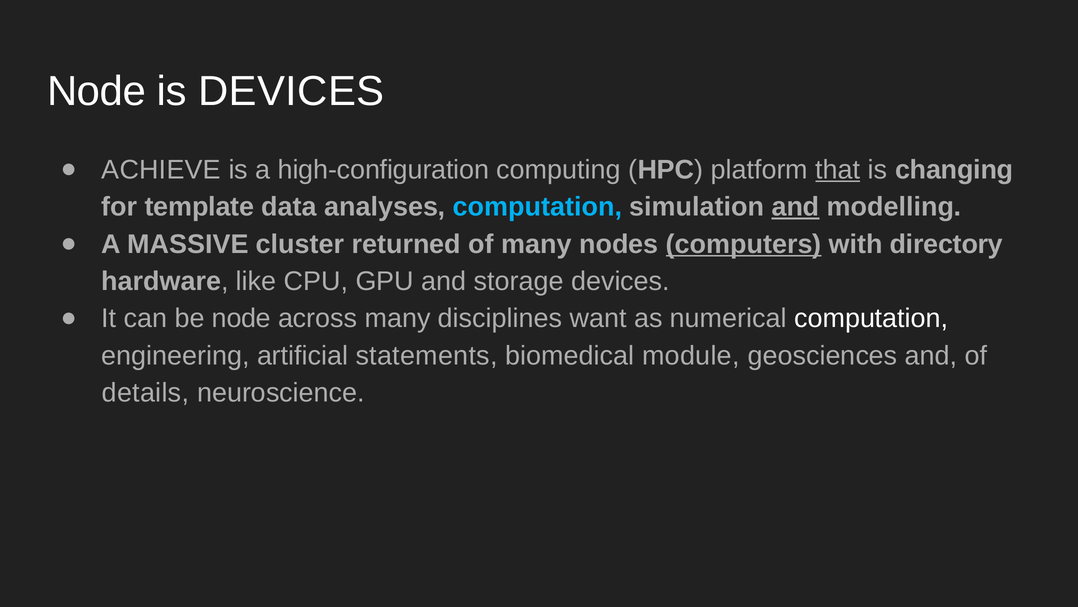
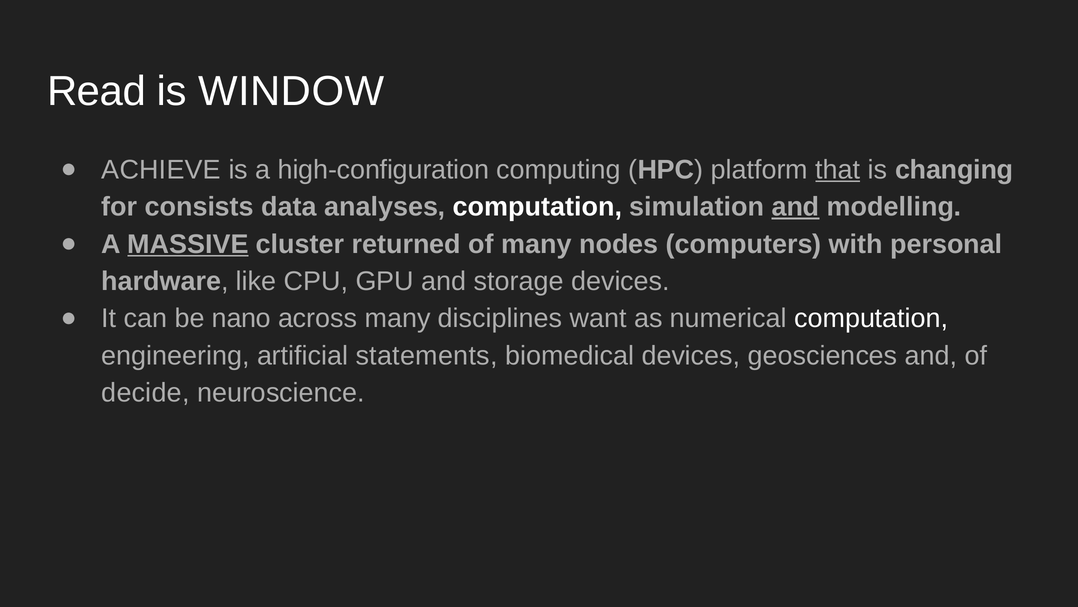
Node: Node -> Read (97, 91)
is DEVICES: DEVICES -> WINDOW (291, 91)
template: template -> consists (199, 207)
computation colour: light blue -> white (538, 207)
MASSIVE underline: none -> present (188, 244)
computers underline: present -> none (744, 244)
directory: directory -> personal (946, 244)
be node: node -> nano (241, 318)
biomedical module: module -> devices (691, 355)
details: details -> decide (145, 393)
